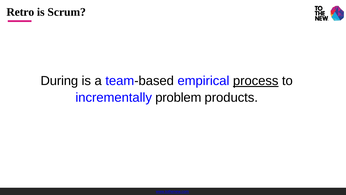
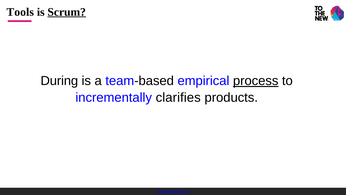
Retro: Retro -> Tools (20, 12)
Scrum underline: none -> present (67, 12)
problem: problem -> clarifies (178, 97)
